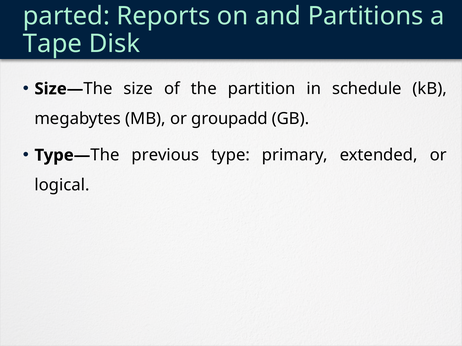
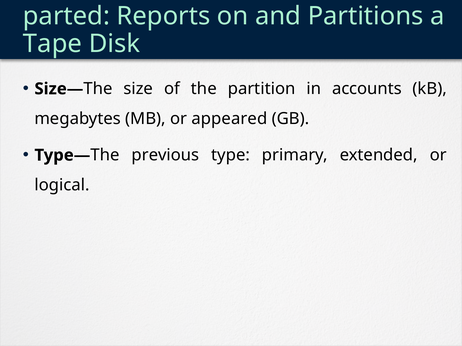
schedule: schedule -> accounts (367, 89)
groupadd: groupadd -> appeared (229, 119)
